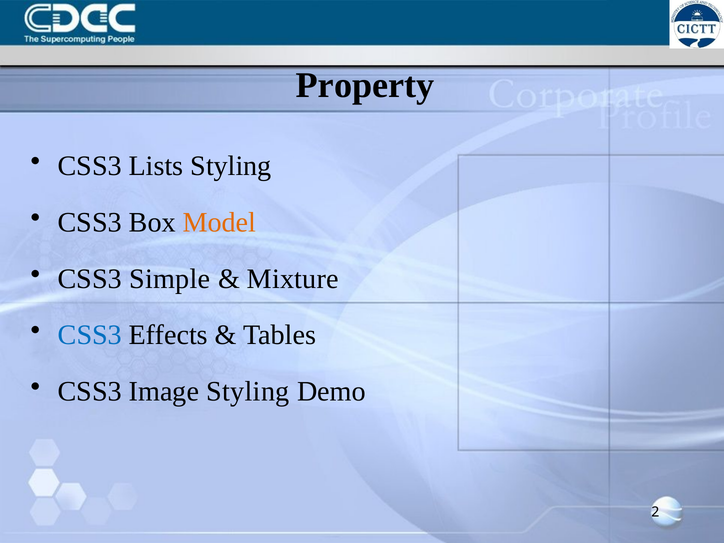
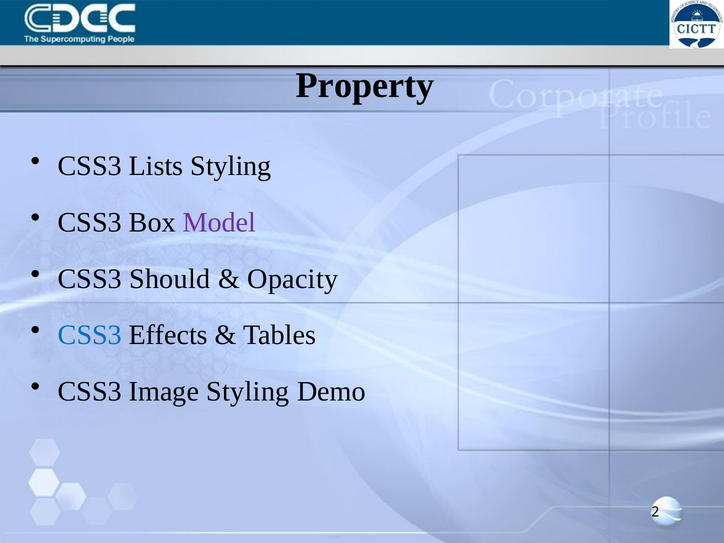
Model colour: orange -> purple (219, 222)
Simple: Simple -> Should (170, 279)
Mixture: Mixture -> Opacity (293, 279)
